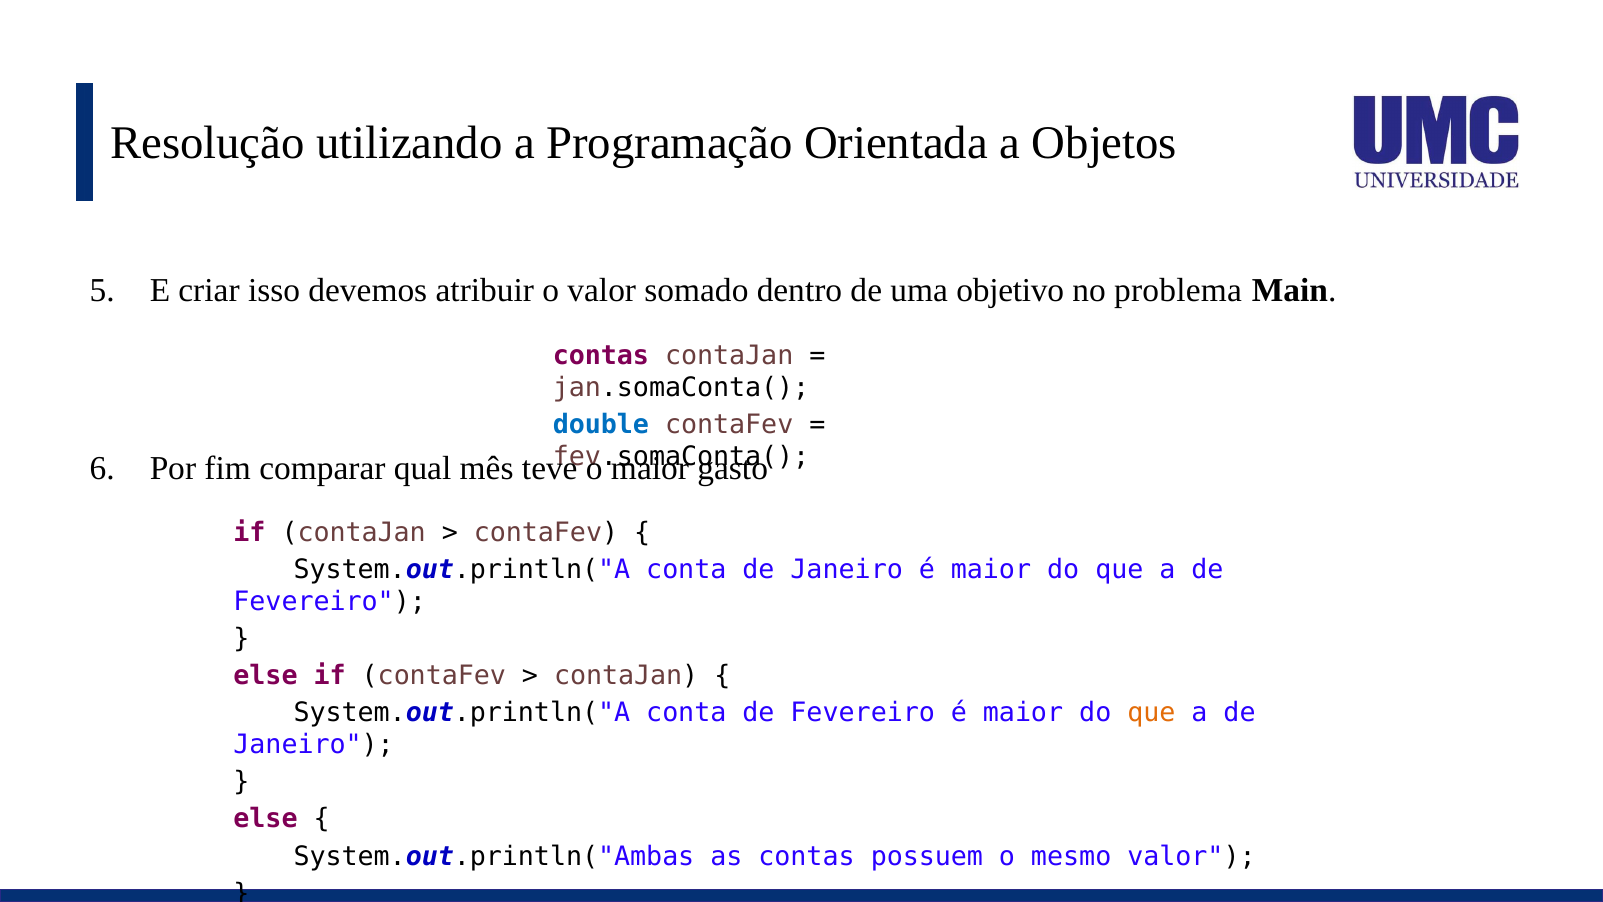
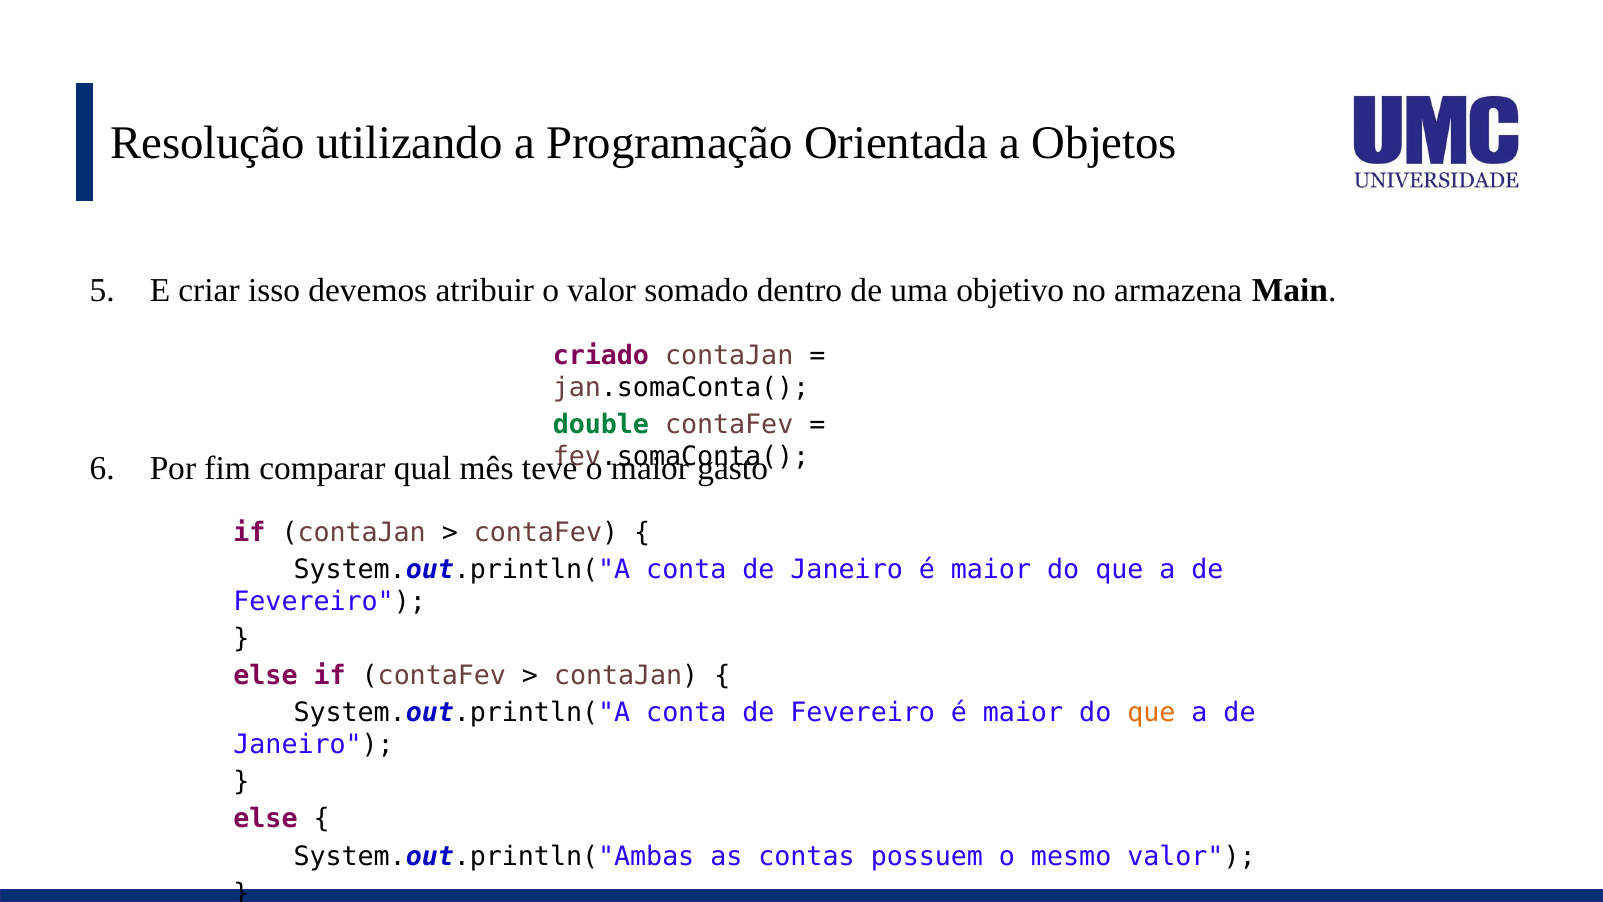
problema: problema -> armazena (1178, 291)
contas: contas -> criado (601, 355)
double colour: blue -> green (601, 424)
